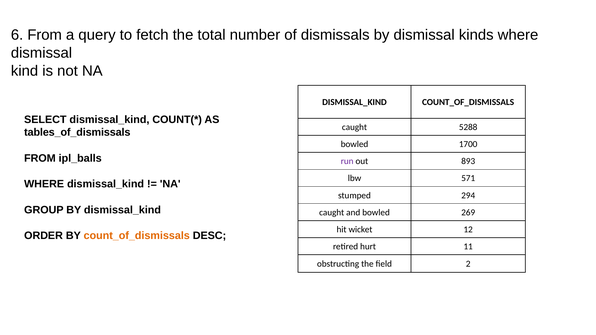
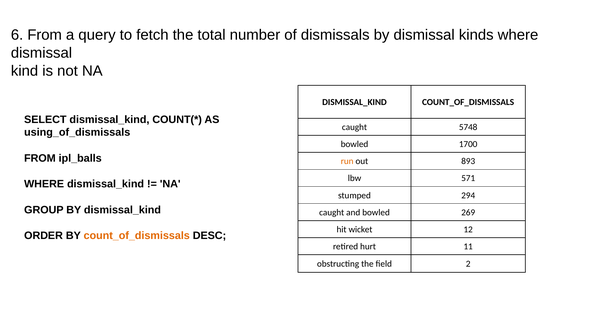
5288: 5288 -> 5748 (468, 127)
tables_of_dismissals: tables_of_dismissals -> using_of_dismissals (77, 133)
run colour: purple -> orange (347, 161)
